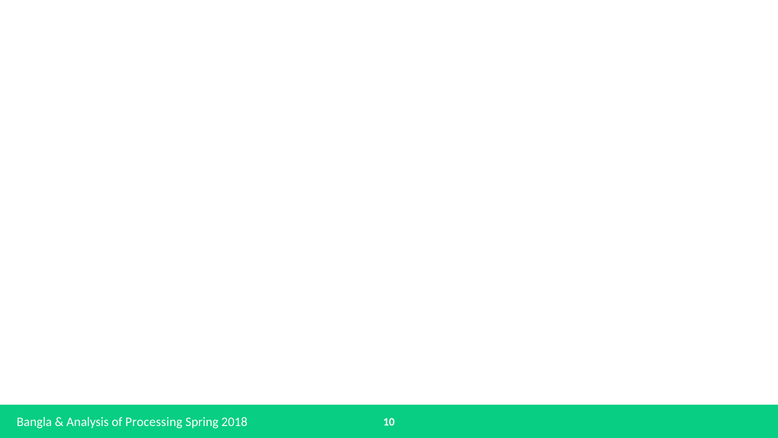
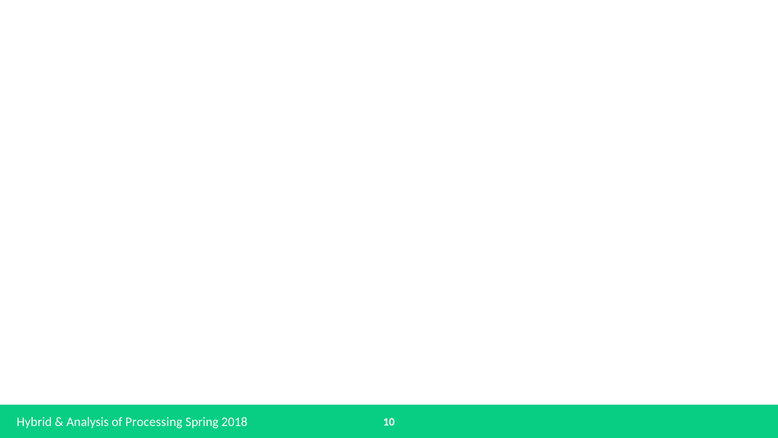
Bangla: Bangla -> Hybrid (34, 422)
